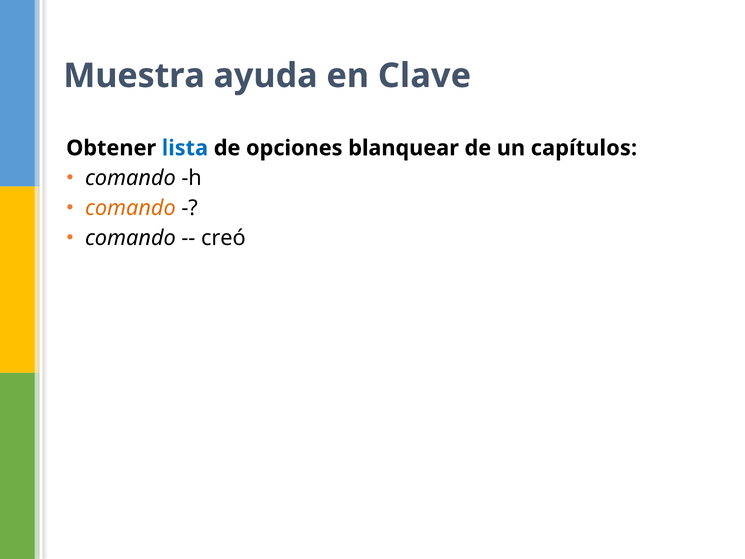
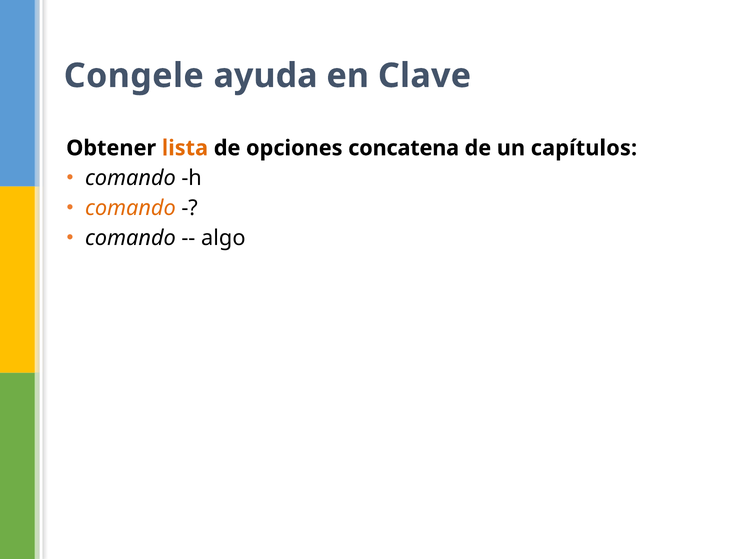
Muestra: Muestra -> Congele (134, 76)
lista colour: blue -> orange (185, 148)
blanquear: blanquear -> concatena (404, 148)
creó: creó -> algo (223, 238)
